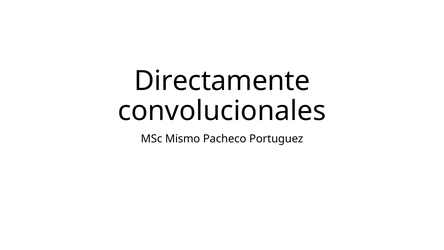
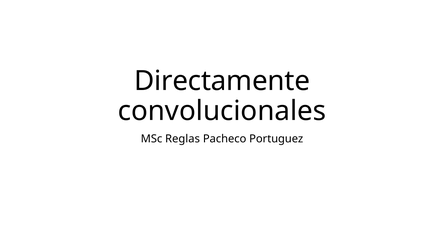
Mismo: Mismo -> Reglas (183, 139)
